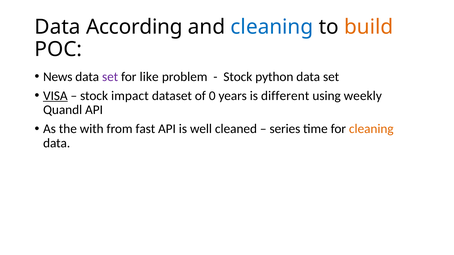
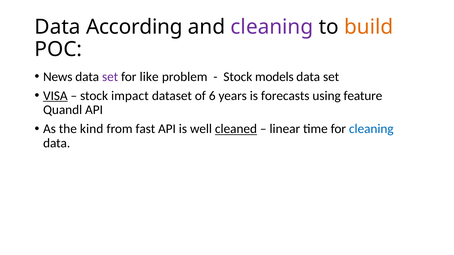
cleaning colour: blue -> purple (272, 27)
python: python -> models (274, 77)
0: 0 -> 6 (212, 96)
different: different -> forecasts (285, 96)
weekly: weekly -> feature (363, 96)
with: with -> kind (92, 129)
cleaned underline: none -> present (236, 129)
series: series -> linear (285, 129)
cleaning colour: orange -> blue (371, 129)
